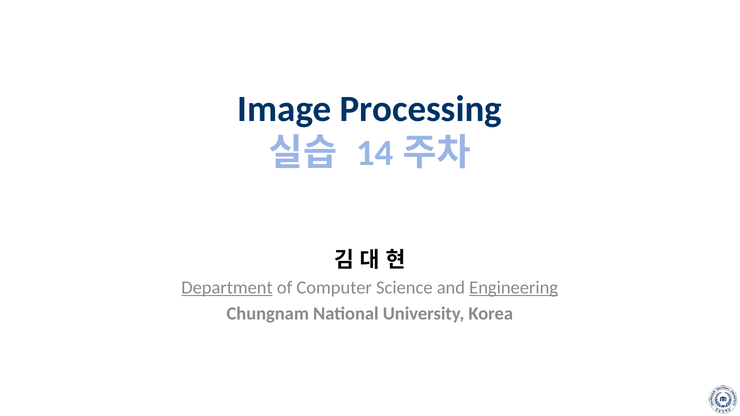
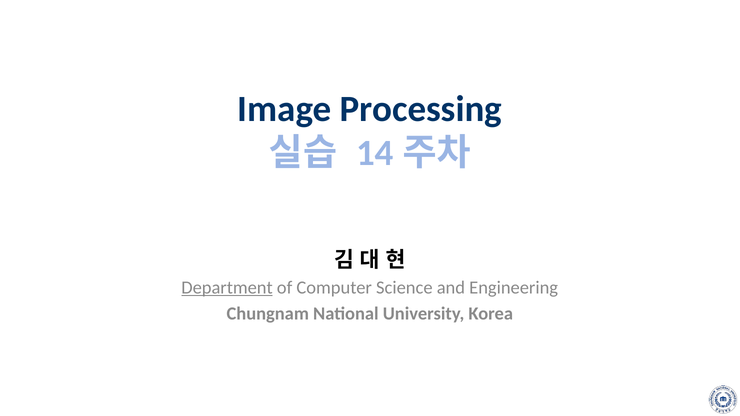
Engineering underline: present -> none (514, 288)
